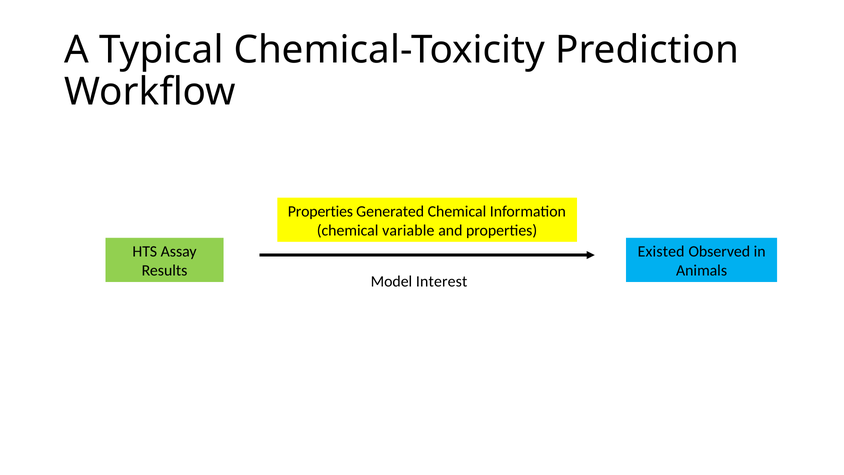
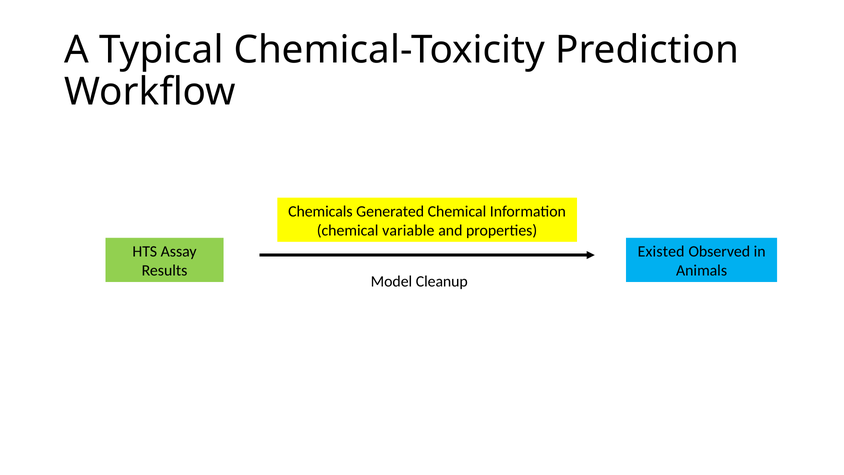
Properties: Properties -> Chemicals (320, 211)
Interest: Interest -> Cleanup (442, 281)
